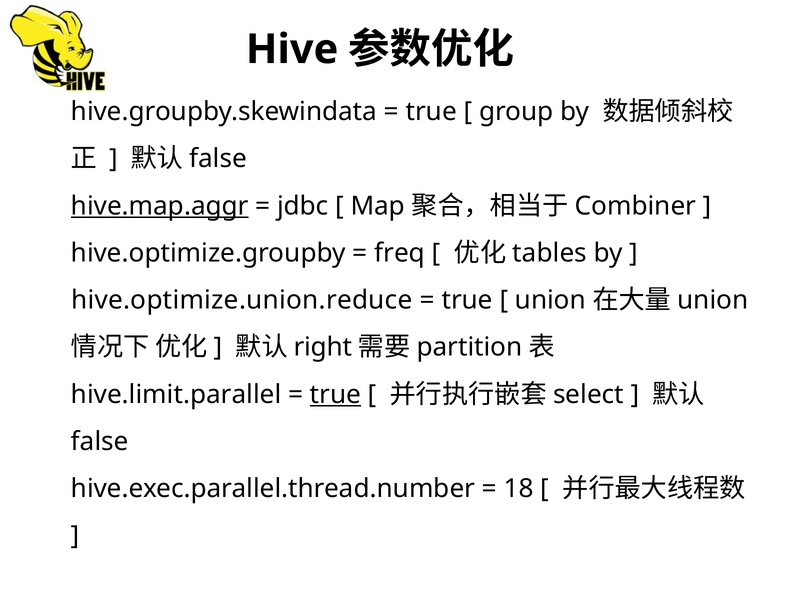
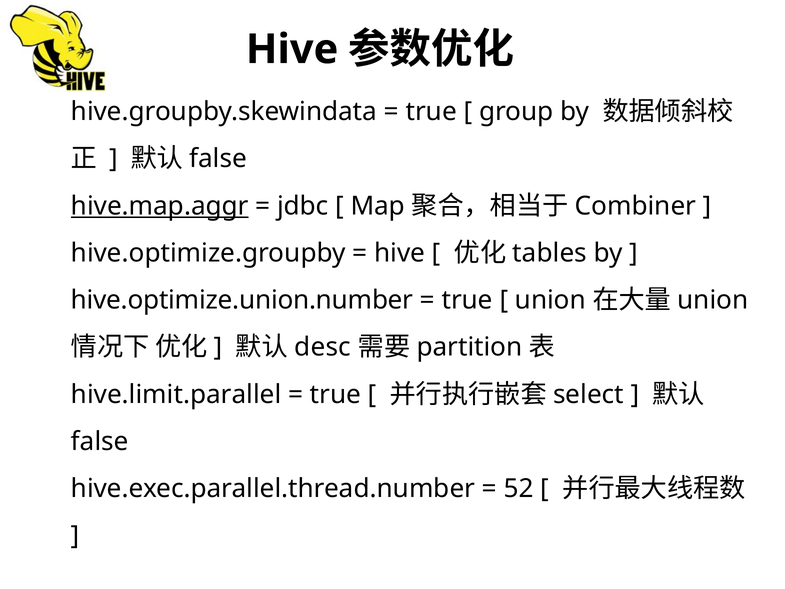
freq: freq -> hive (400, 253)
hive.optimize.union.reduce: hive.optimize.union.reduce -> hive.optimize.union.number (242, 300)
right: right -> desc (323, 347)
true underline: present -> none (335, 394)
18: 18 -> 52 (519, 488)
